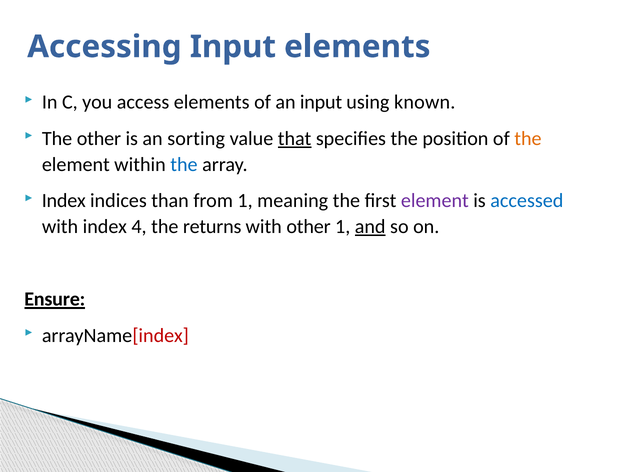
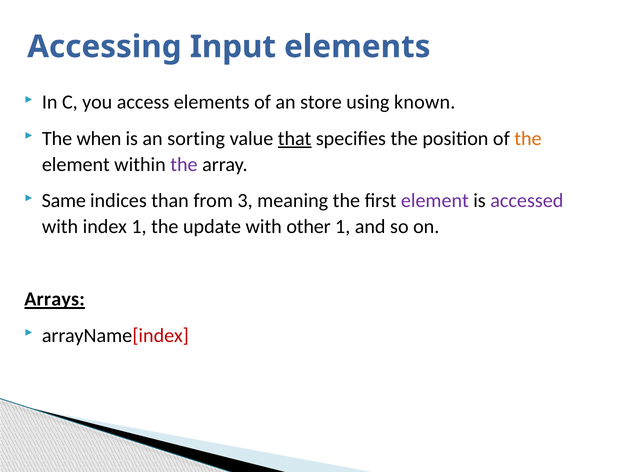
an input: input -> store (321, 102)
The other: other -> when (99, 139)
the colour: blue -> purple (184, 165)
Index: Index -> Same (64, 201)
from 1: 1 -> 3 (245, 201)
accessed colour: blue -> purple (527, 201)
index 4: 4 -> 1 (139, 227)
returns: returns -> update (212, 227)
and underline: present -> none (370, 227)
Ensure: Ensure -> Arrays (55, 300)
